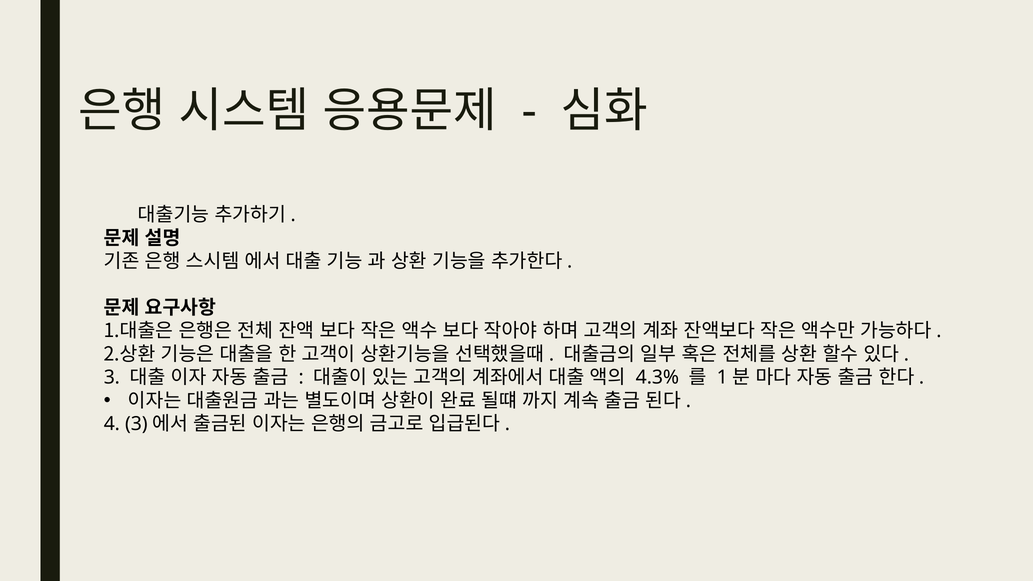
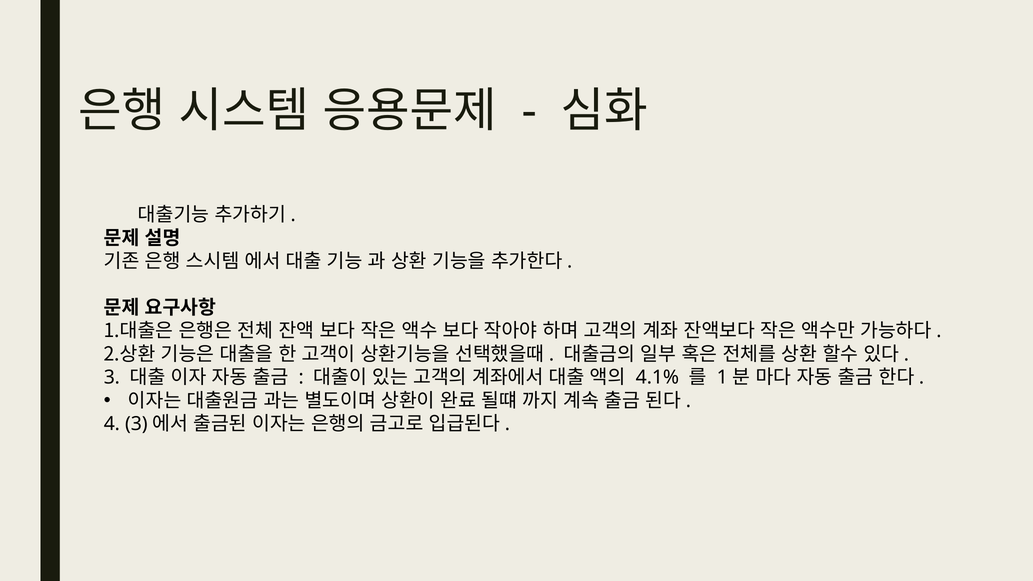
4.3%: 4.3% -> 4.1% (657, 378)
